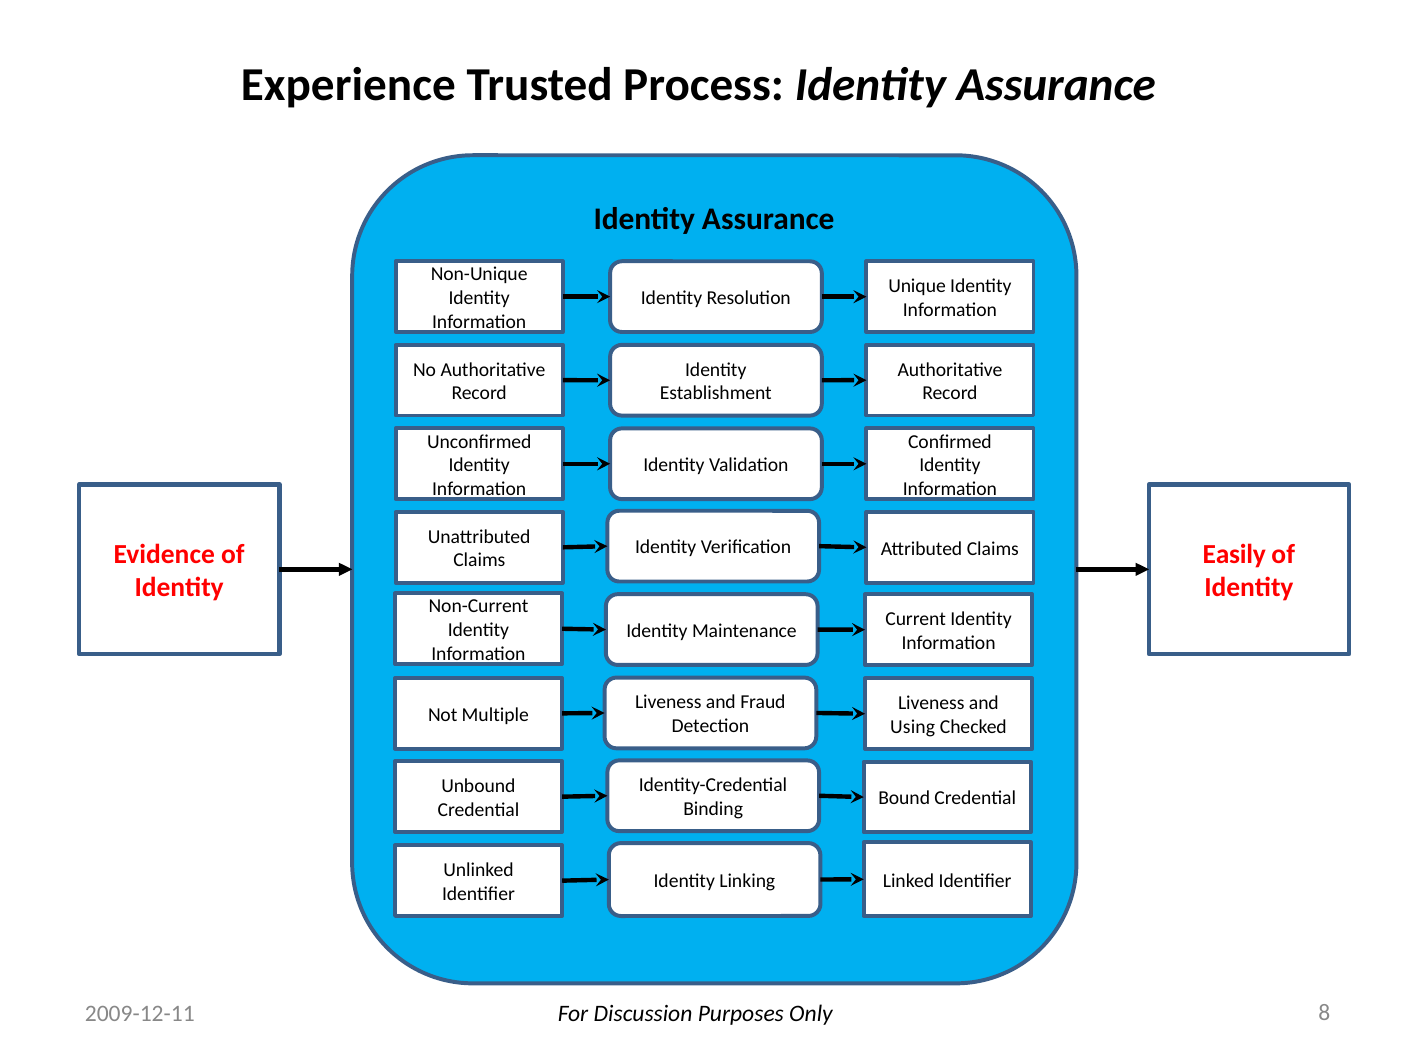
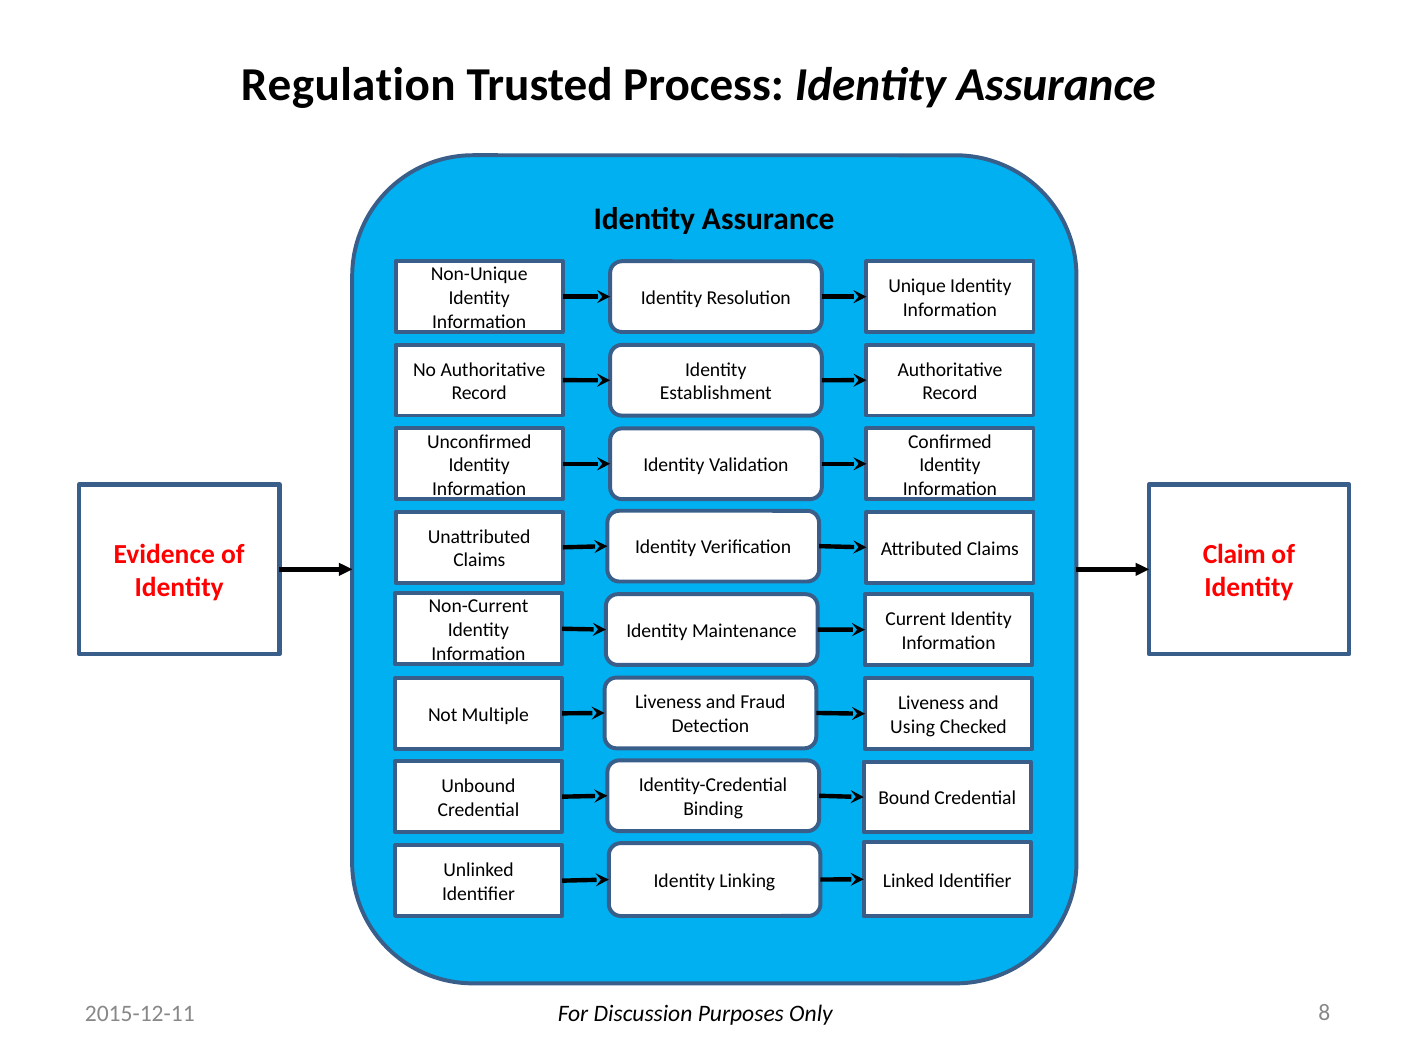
Experience: Experience -> Regulation (348, 85)
Easily: Easily -> Claim (1234, 555)
2009-12-11: 2009-12-11 -> 2015-12-11 (140, 1013)
